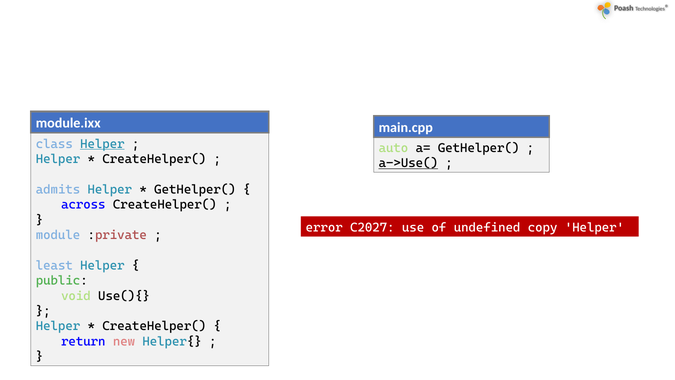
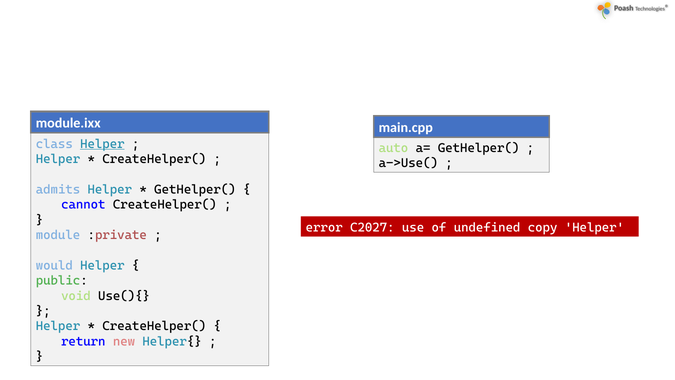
a->Use( underline: present -> none (408, 163)
across: across -> cannot (83, 204)
least: least -> would (54, 265)
